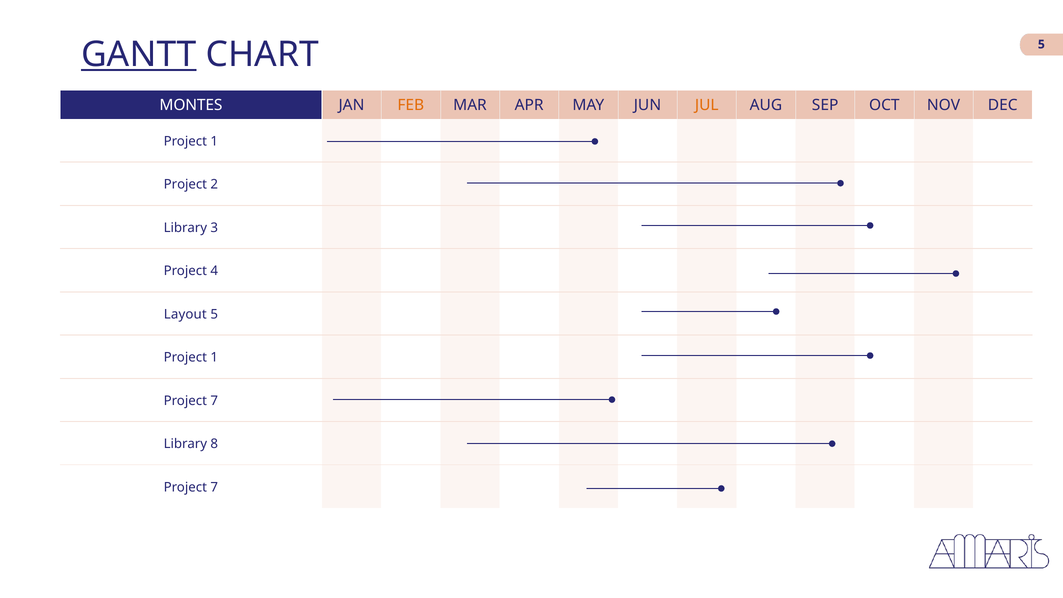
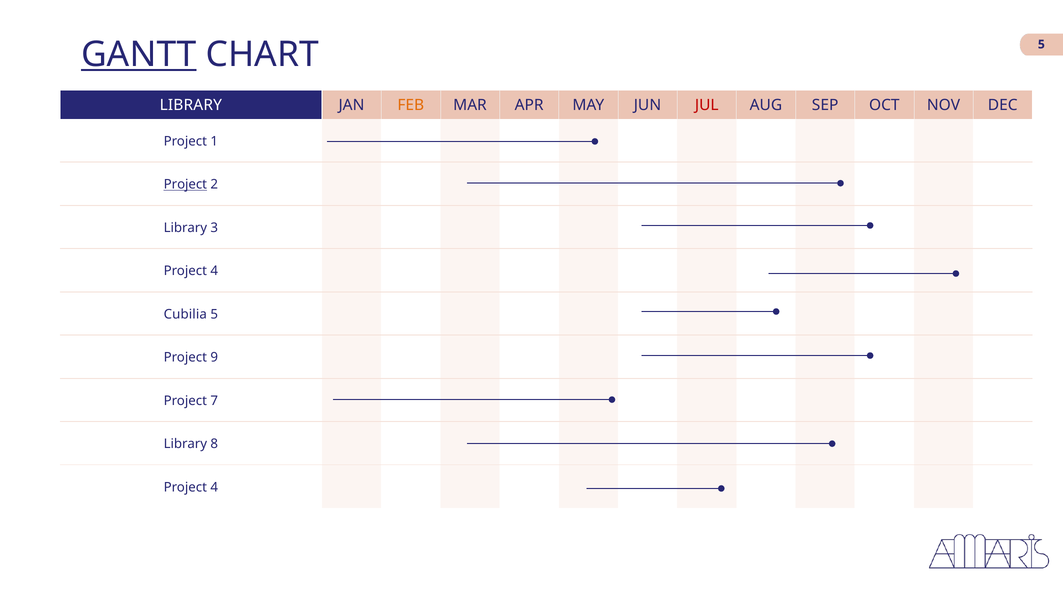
MONTES: MONTES -> LIBRARY (191, 105)
JUL colour: orange -> red (707, 105)
Project underline: none -> present (185, 185)
Layout: Layout -> Cubilia (185, 314)
1: 1 -> 9 (214, 357)
7: 7 -> 4 (214, 487)
